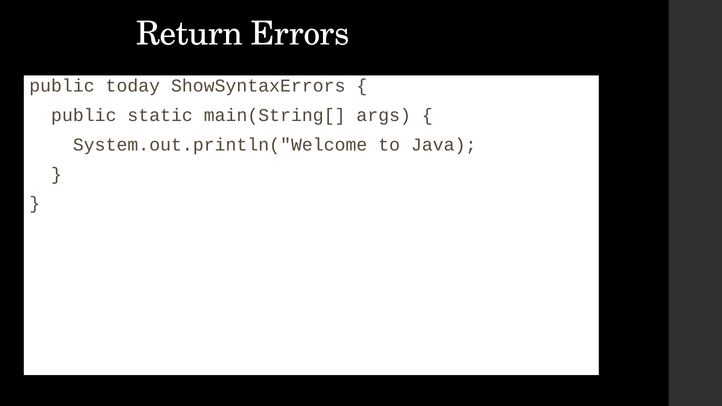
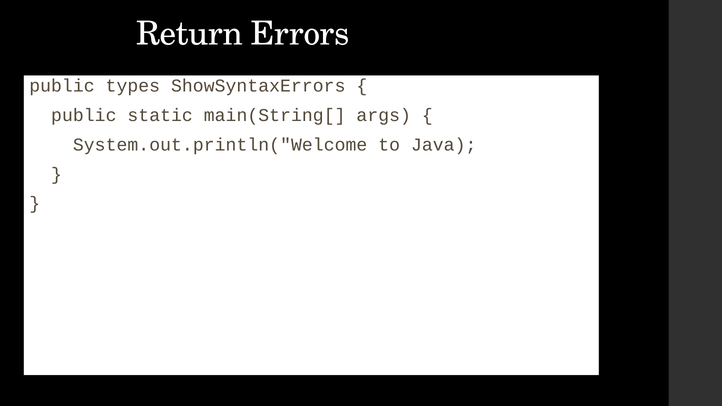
today: today -> types (133, 86)
